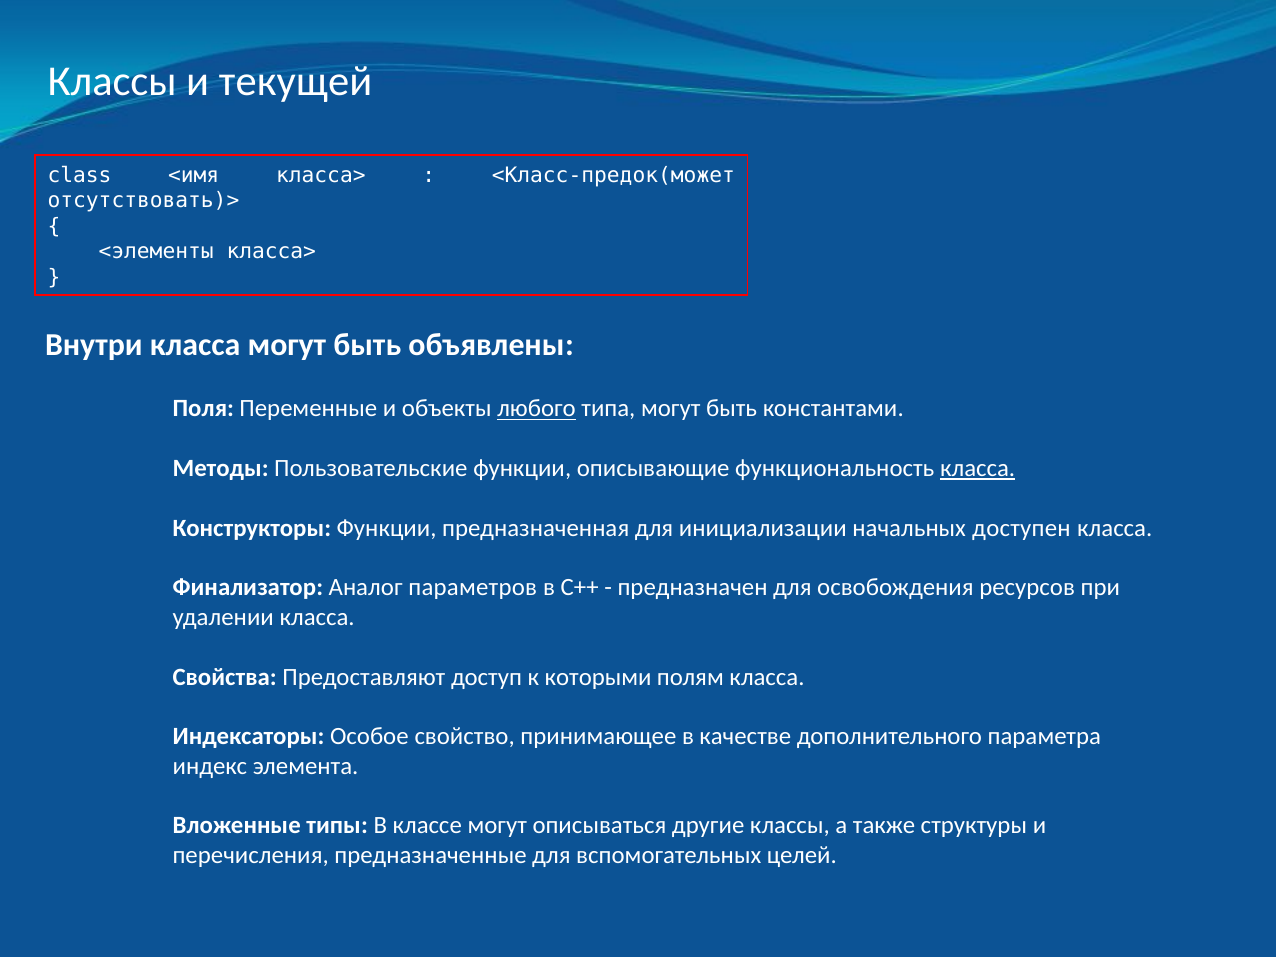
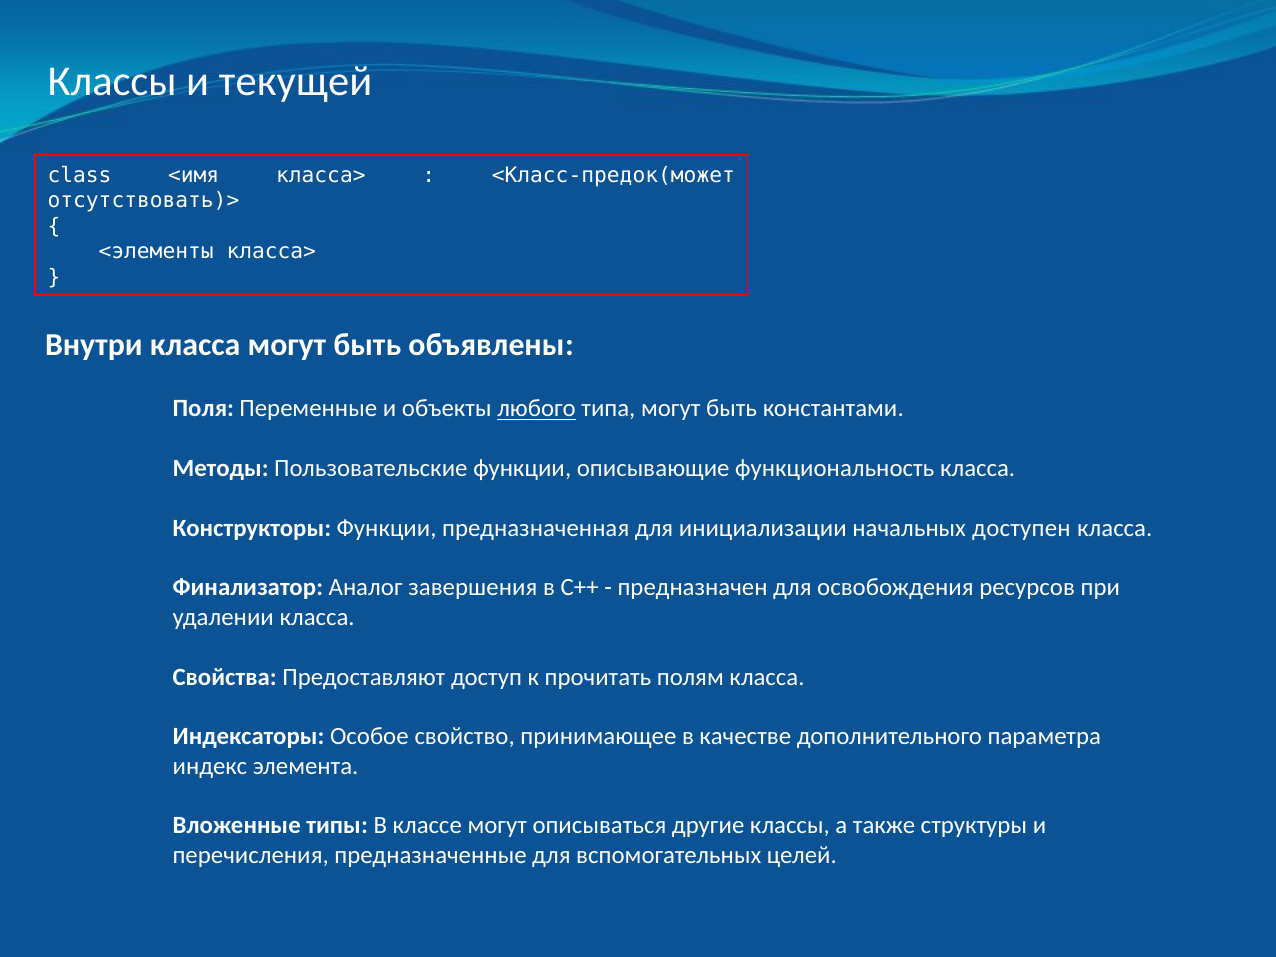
класса underline: present -> none (978, 468)
параметров: параметров -> завершения (473, 587)
которыми: которыми -> прочитать (598, 677)
